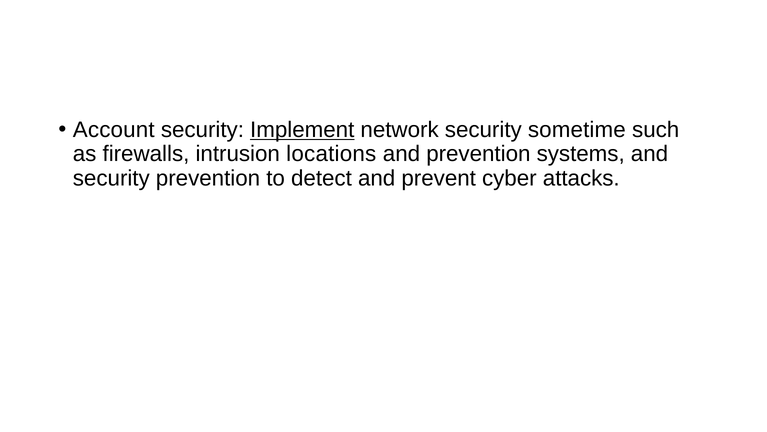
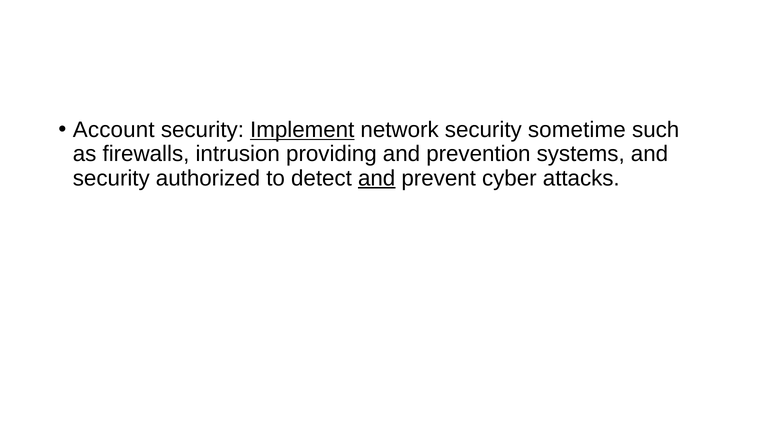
locations: locations -> providing (331, 154)
security prevention: prevention -> authorized (208, 178)
and underline: none -> present (377, 178)
